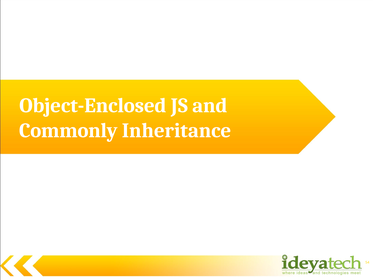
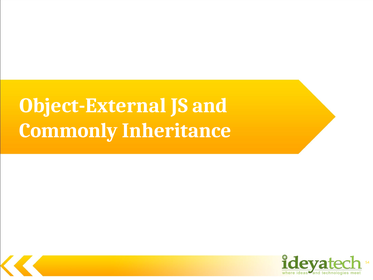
Object-Enclosed: Object-Enclosed -> Object-External (93, 106)
